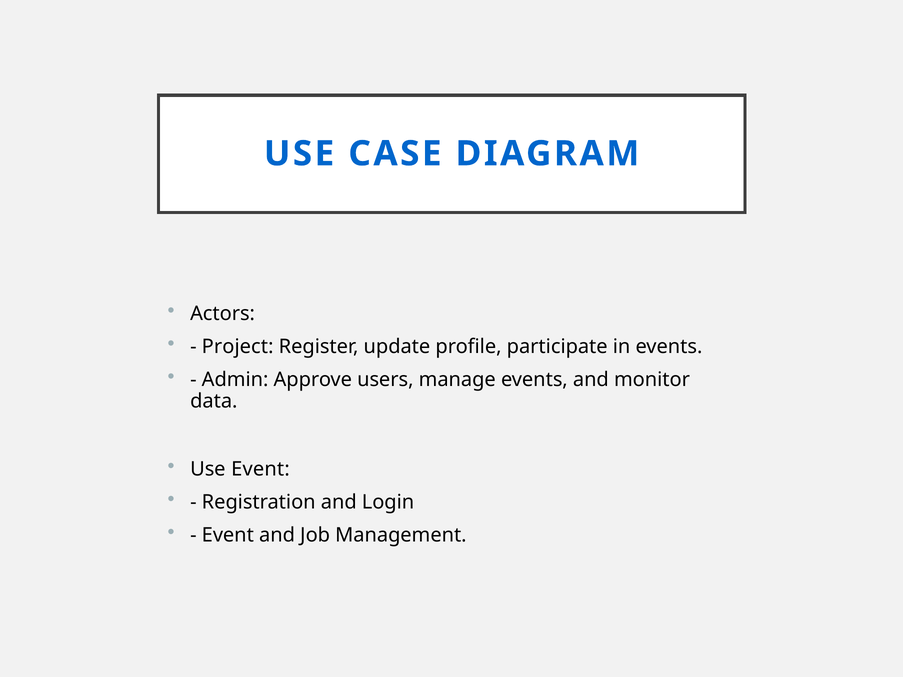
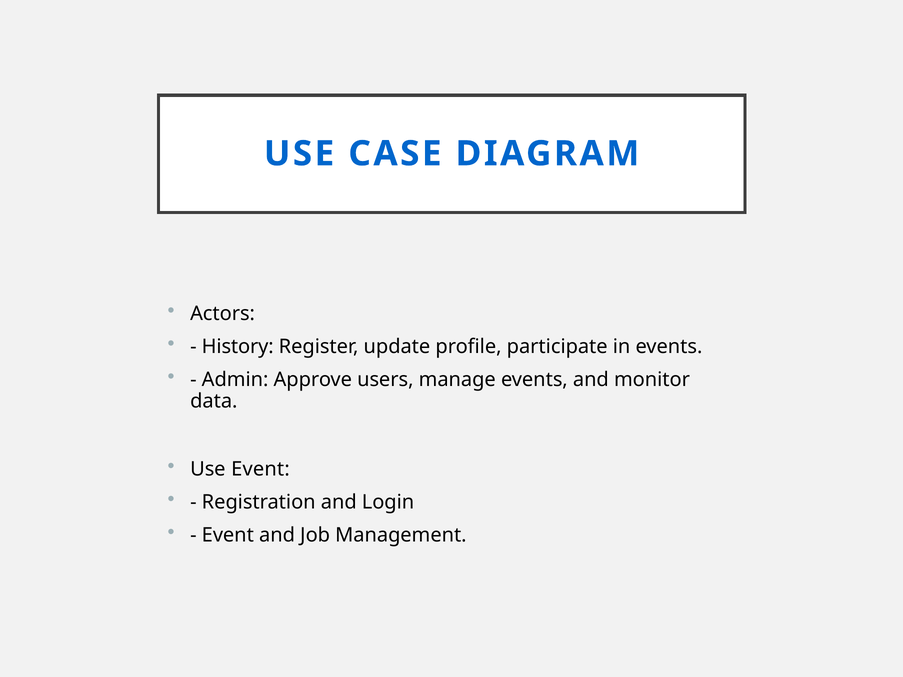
Project: Project -> History (238, 347)
